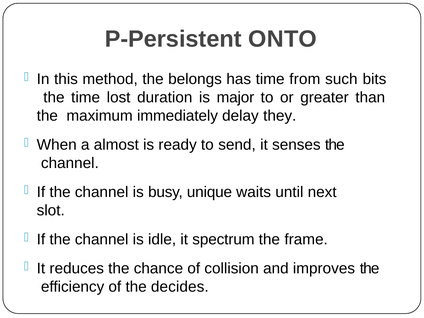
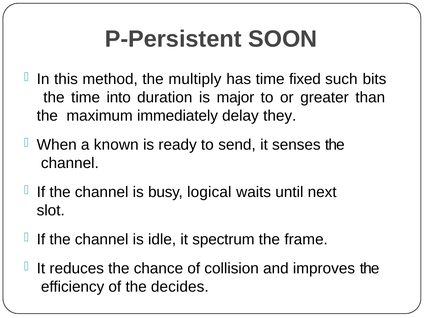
ONTO: ONTO -> SOON (283, 39)
belongs: belongs -> multiply (195, 79)
from: from -> fixed (305, 79)
lost: lost -> into (119, 97)
almost: almost -> known (116, 145)
unique: unique -> logical (209, 192)
